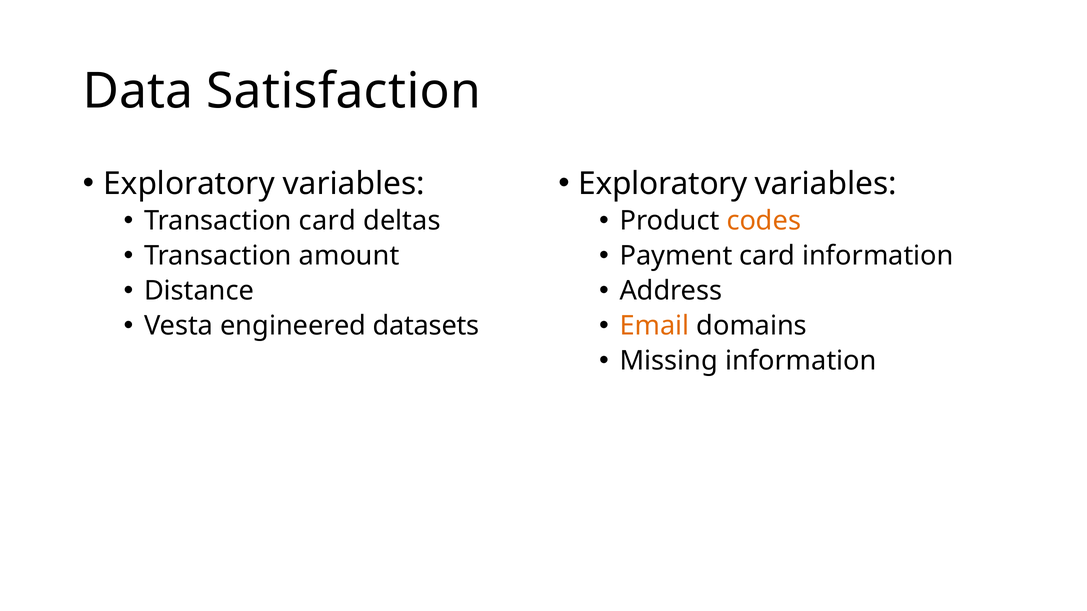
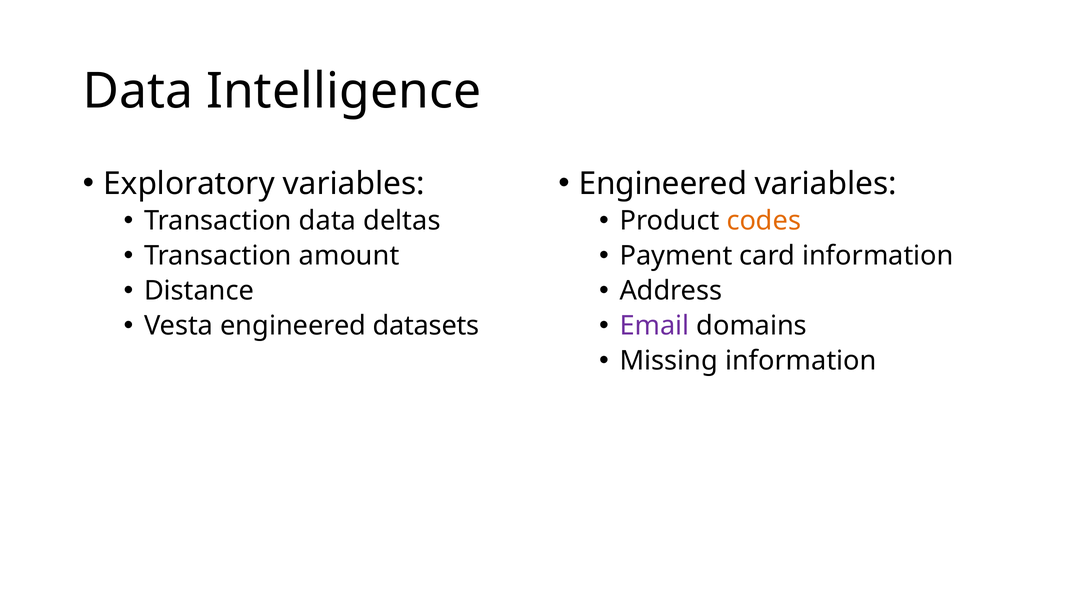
Satisfaction: Satisfaction -> Intelligence (344, 91)
Exploratory: Exploratory -> Engineered (663, 184)
Transaction card: card -> data (328, 221)
Email colour: orange -> purple (654, 326)
